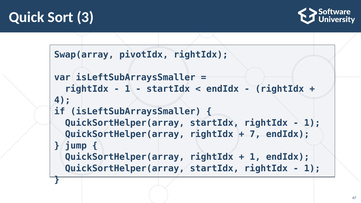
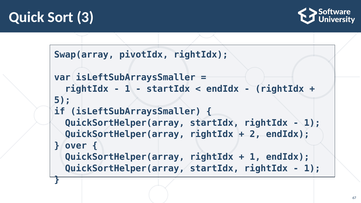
4: 4 -> 5 (62, 100)
7: 7 -> 2 (255, 134)
jump: jump -> over (76, 146)
